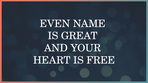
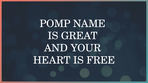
EVEN: EVEN -> POMP (55, 24)
